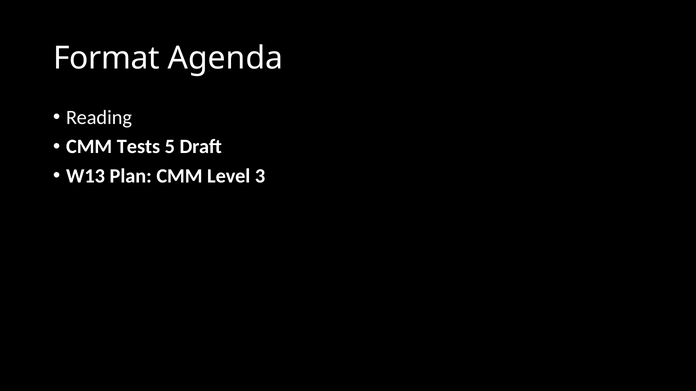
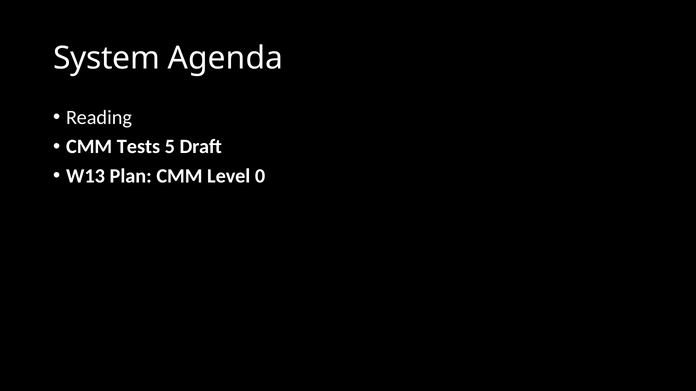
Format: Format -> System (106, 58)
3: 3 -> 0 (260, 176)
